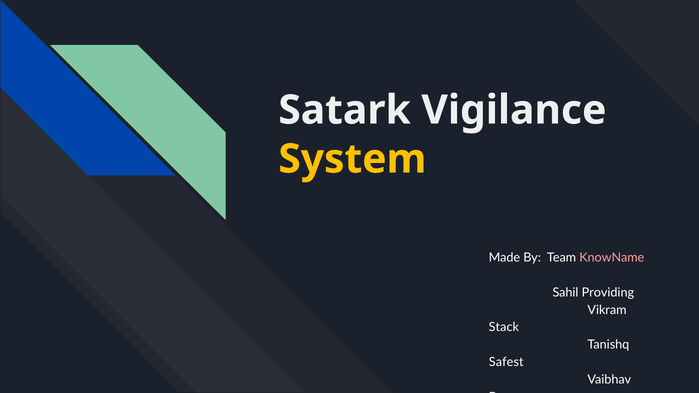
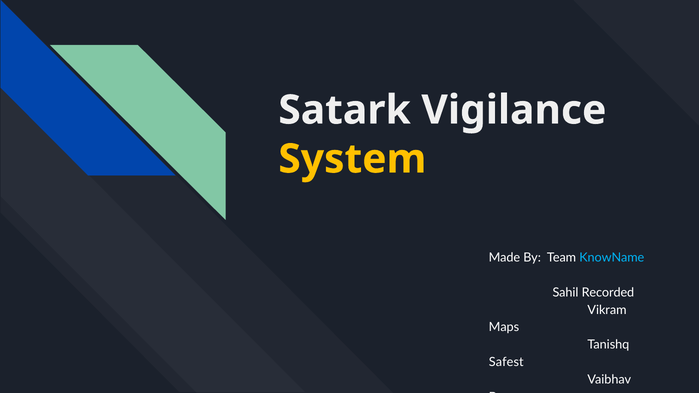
KnowName colour: pink -> light blue (612, 258)
Providing: Providing -> Recorded (608, 293)
Stack: Stack -> Maps (504, 327)
